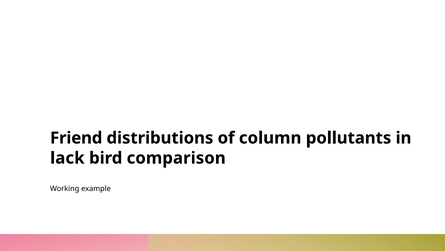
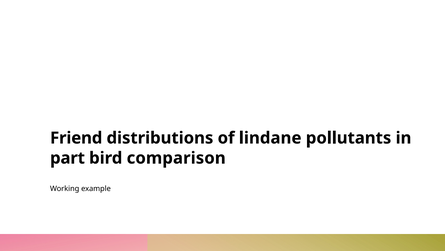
column: column -> lindane (270, 138)
lack: lack -> part (67, 158)
